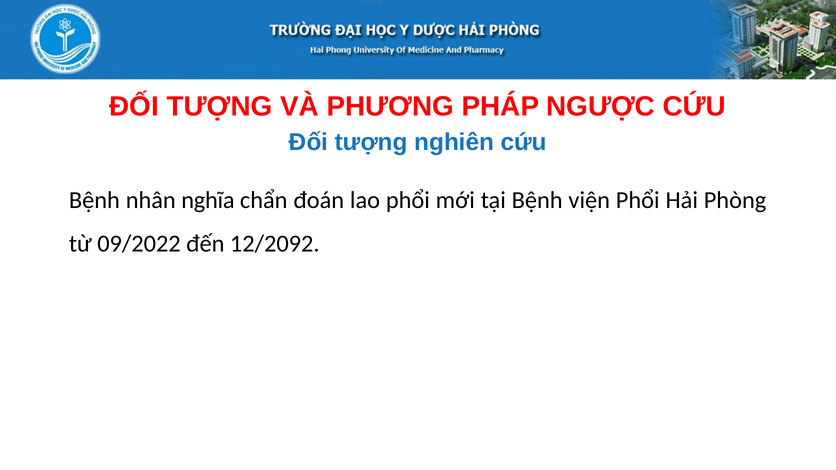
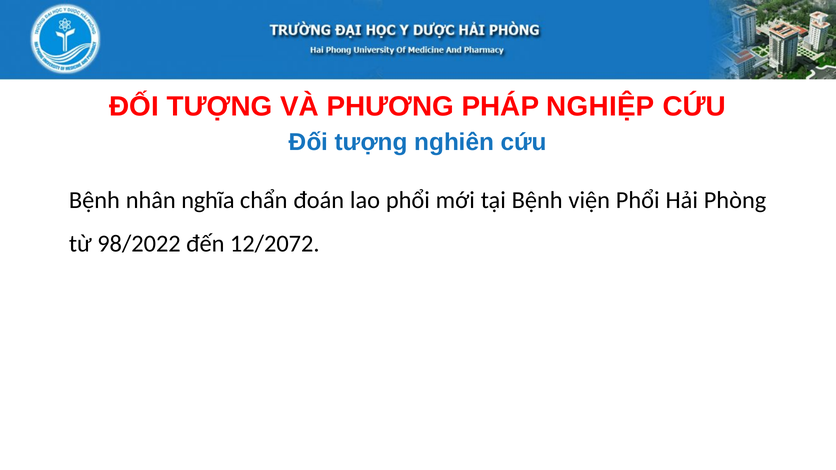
NGƯỢC: NGƯỢC -> NGHIỆP (600, 107)
09/2022: 09/2022 -> 98/2022 (139, 244)
12/2092: 12/2092 -> 12/2072 (275, 244)
